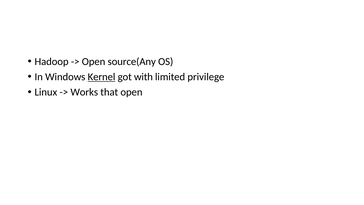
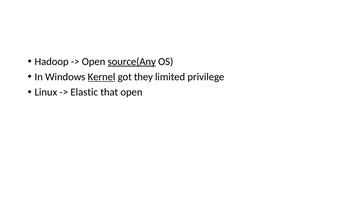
source(Any underline: none -> present (132, 62)
with: with -> they (143, 77)
Works: Works -> Elastic (84, 92)
